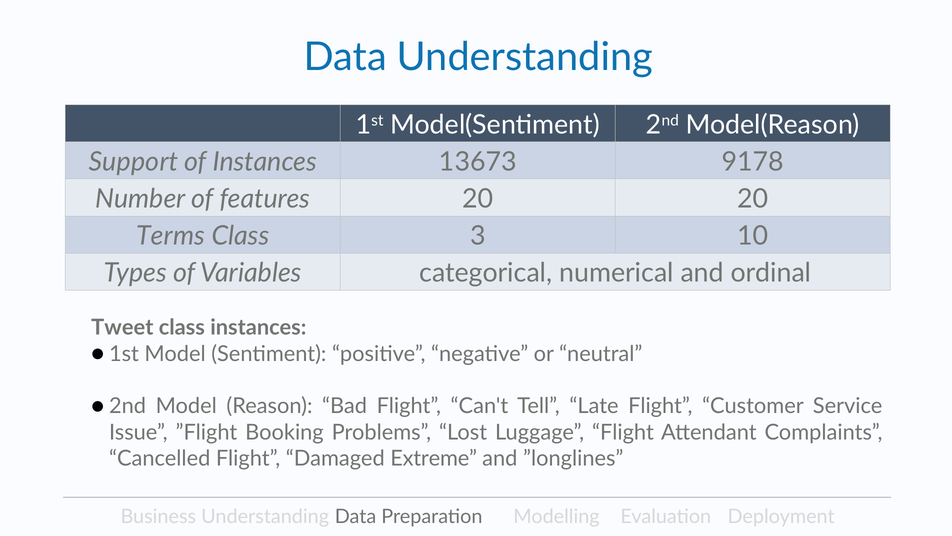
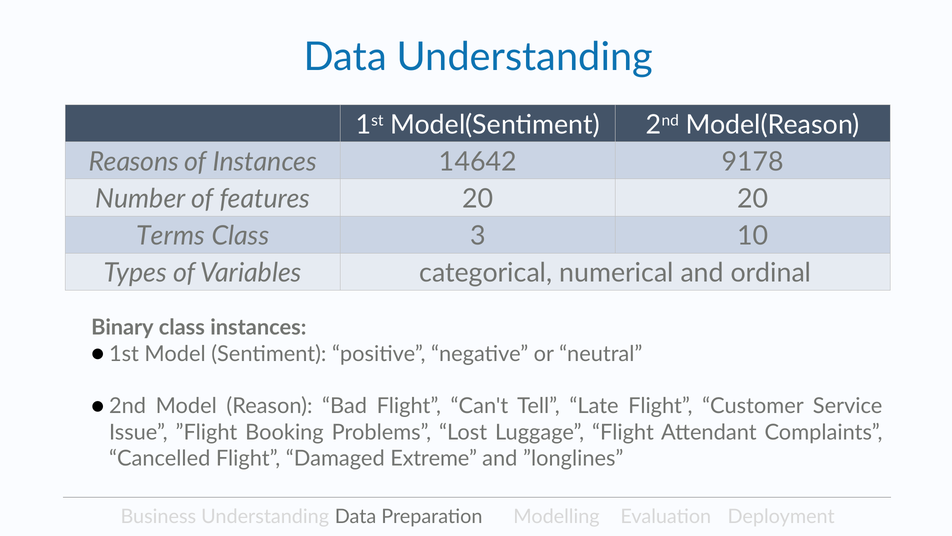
Support: Support -> Reasons (134, 162)
13673: 13673 -> 14642 (478, 162)
Tweet: Tweet -> Binary (122, 327)
